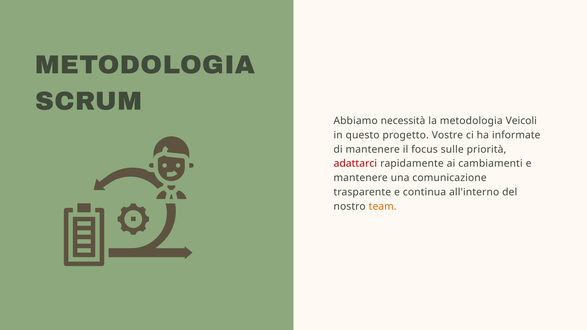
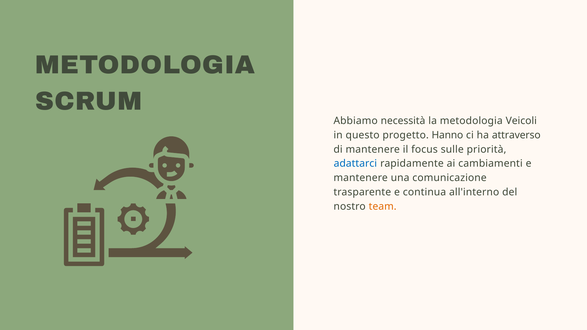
Vostre: Vostre -> Hanno (447, 135)
informate: informate -> attraverso (516, 135)
adattarci colour: red -> blue (355, 164)
